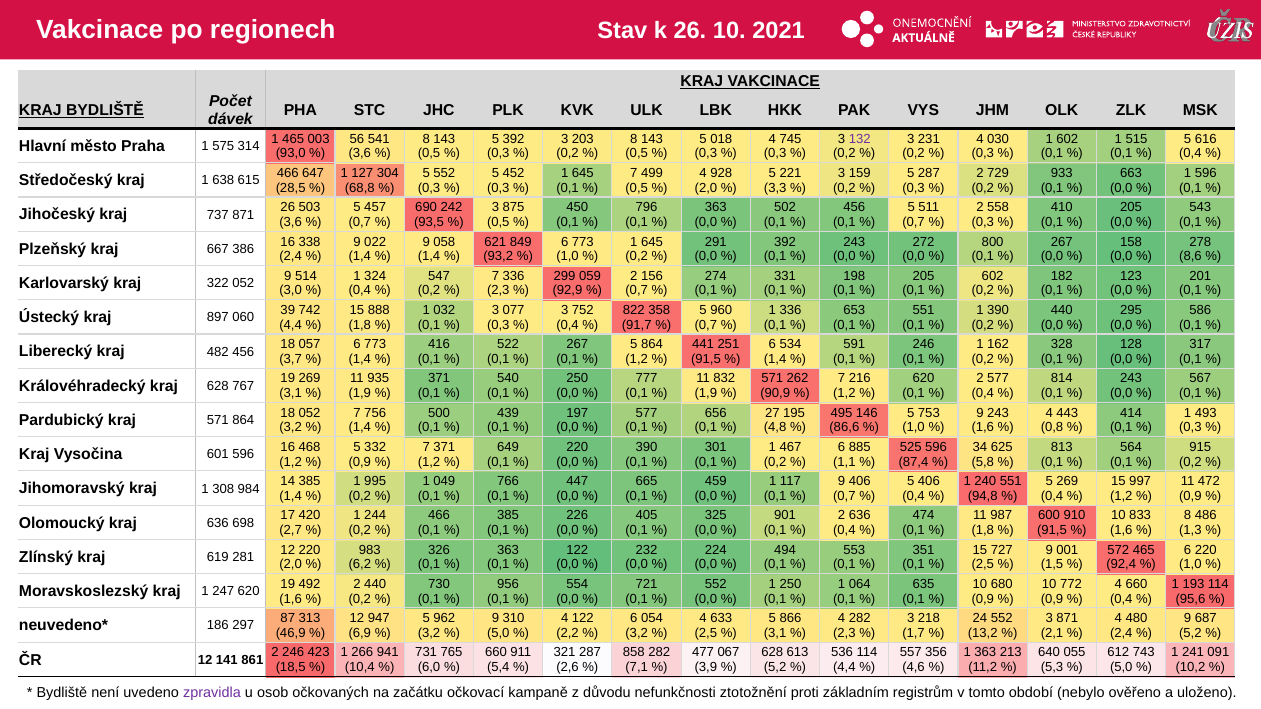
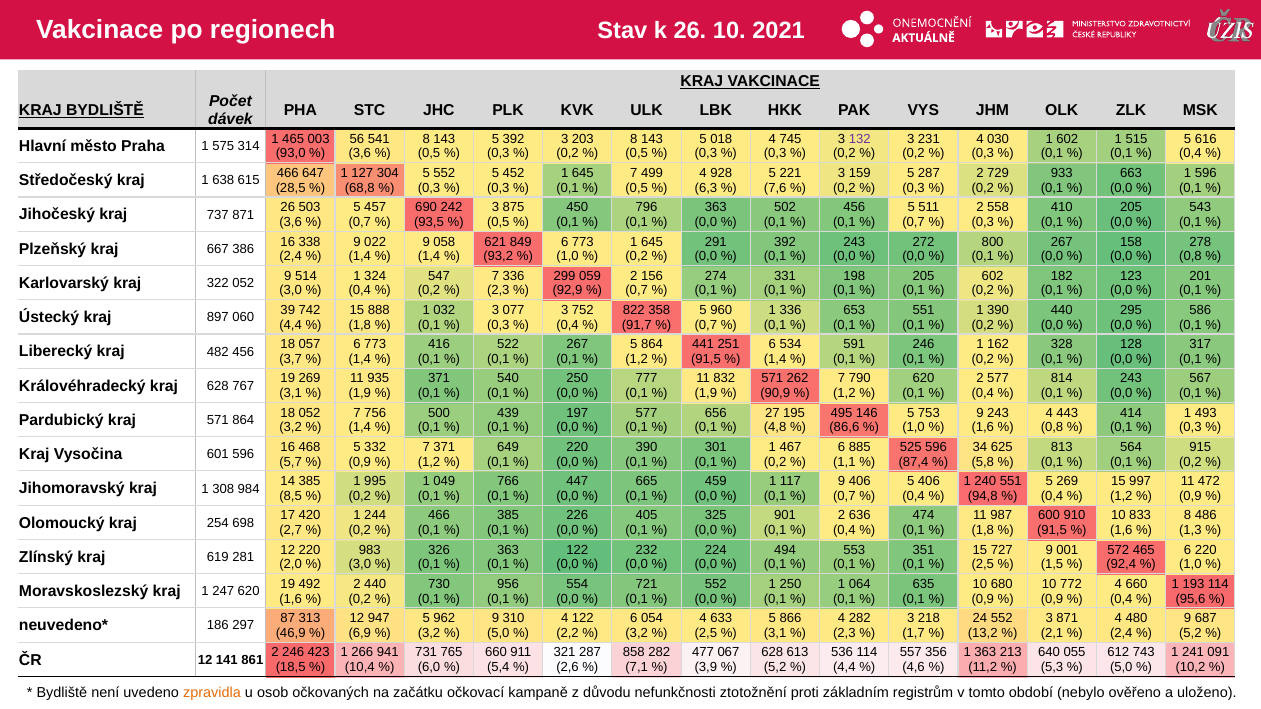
2,0: 2,0 -> 6,3 (706, 188)
3,3: 3,3 -> 7,6 (775, 188)
8,6: 8,6 -> 0,8 (1190, 256)
216: 216 -> 790 (860, 379)
1,2: 1,2 -> 5,7 (291, 462)
1,4: 1,4 -> 8,5 (291, 496)
kraj 636: 636 -> 254 (218, 523)
6,2: 6,2 -> 3,0 (360, 565)
zpravidla colour: purple -> orange (212, 693)
